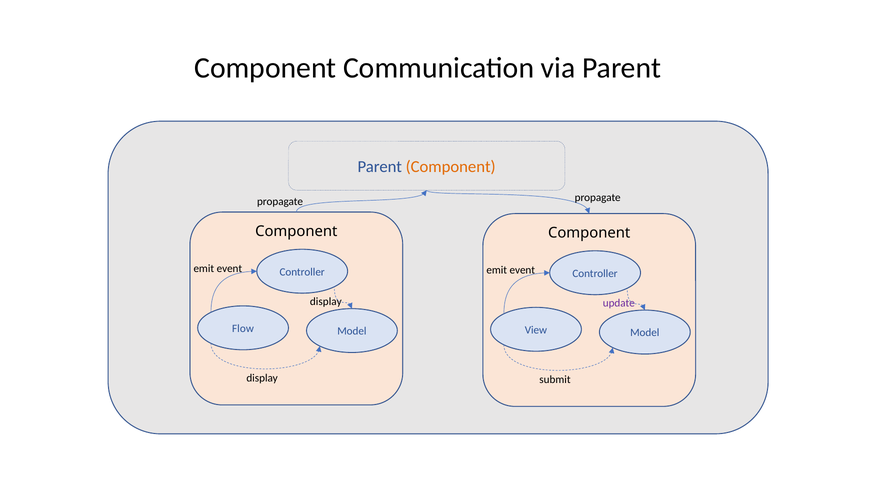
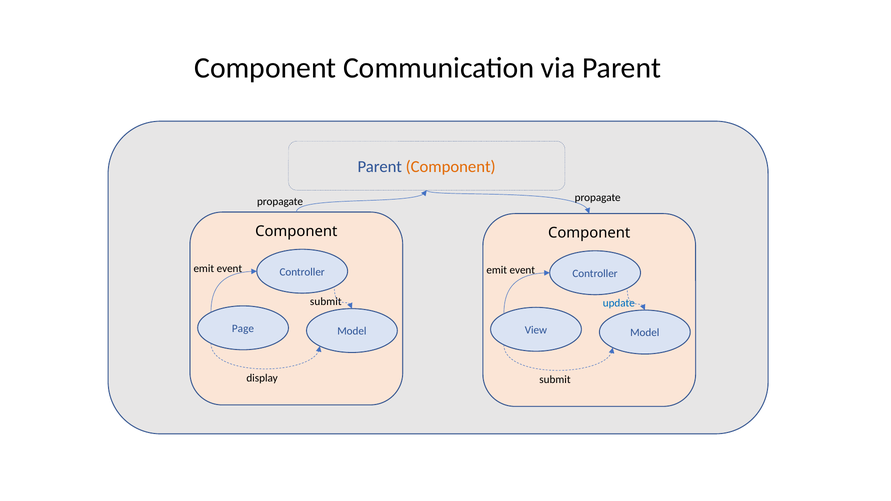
display: display -> submit (326, 302)
update colour: purple -> blue (619, 303)
Flow: Flow -> Page (243, 329)
